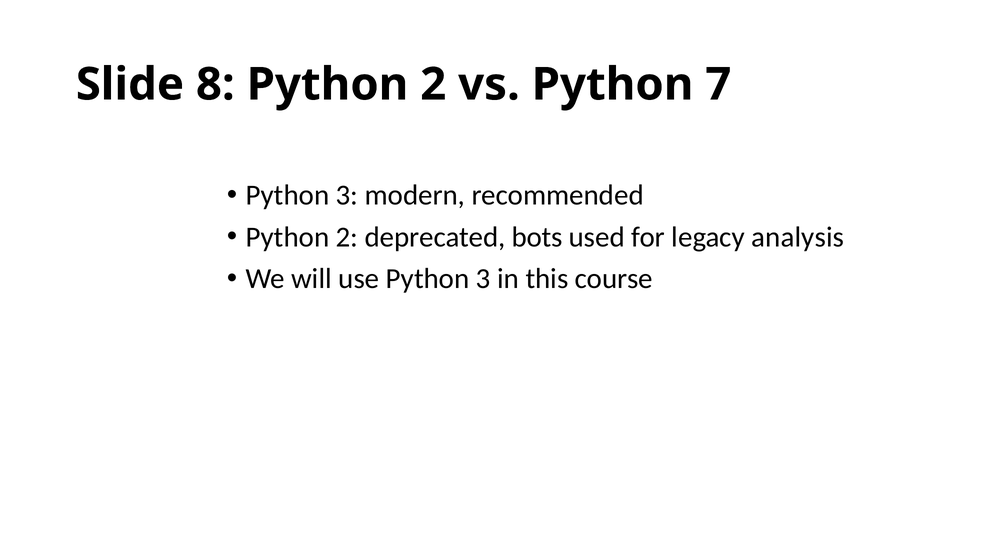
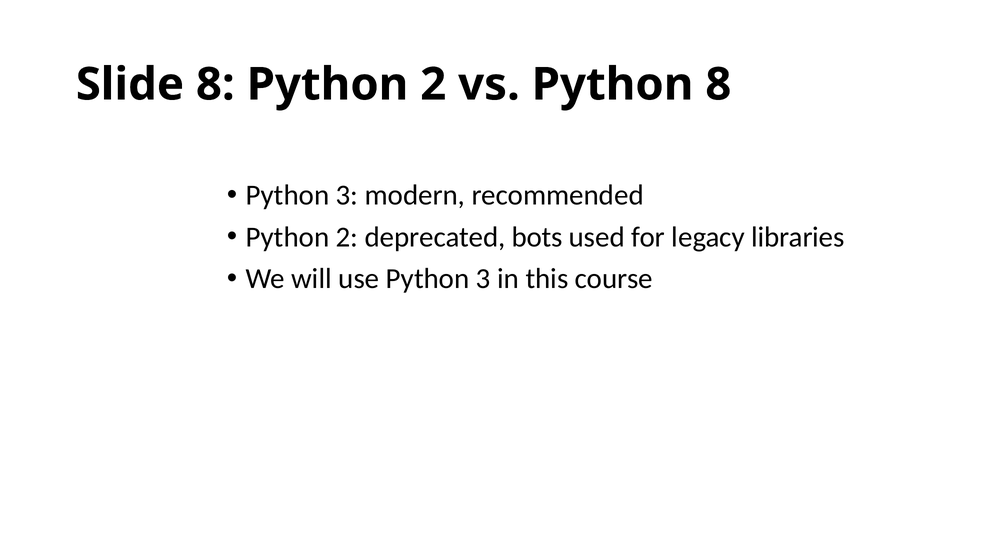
Python 7: 7 -> 8 (718, 85)
analysis: analysis -> libraries (798, 237)
